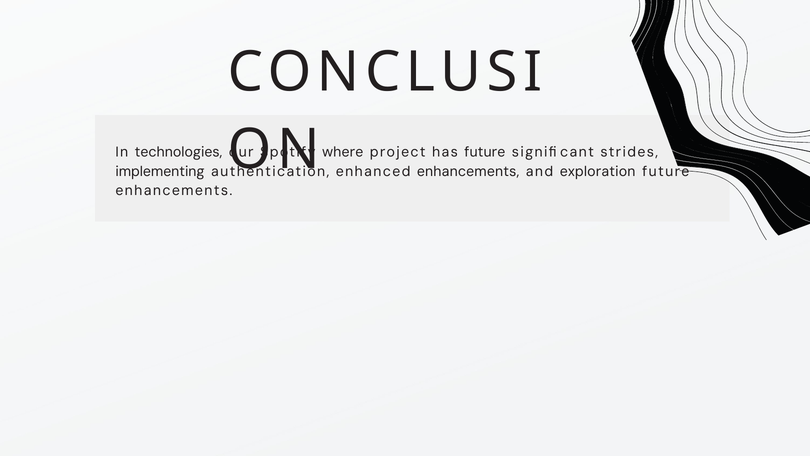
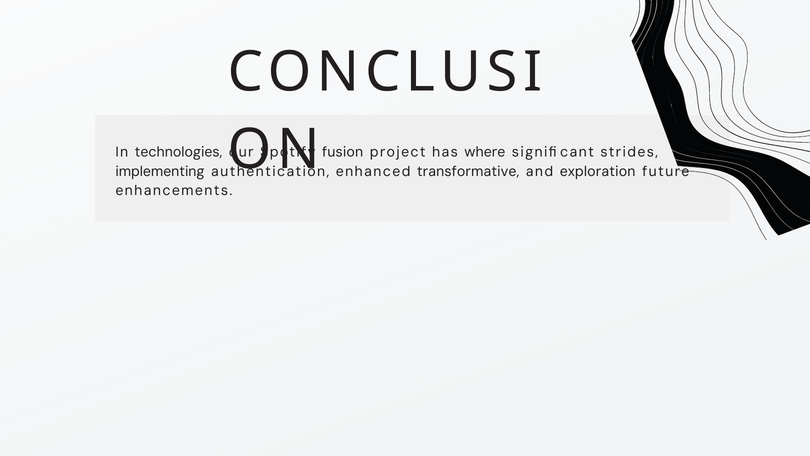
where: where -> fusion (343, 152)
has future: future -> where (485, 152)
enhanced enhancements: enhancements -> transformative (468, 171)
